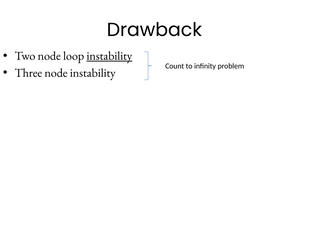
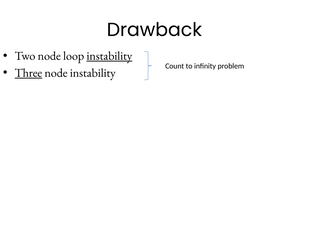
Three underline: none -> present (28, 73)
